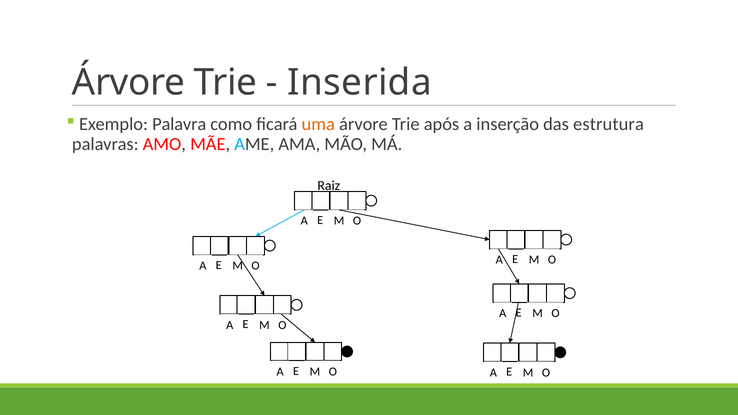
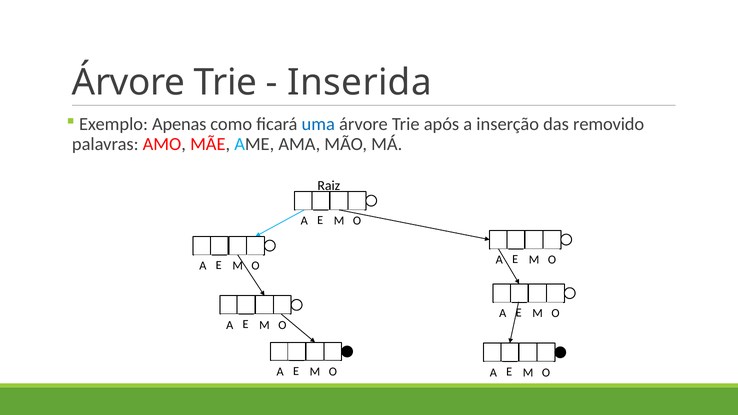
Palavra: Palavra -> Apenas (179, 124)
uma colour: orange -> blue (318, 124)
estrutura: estrutura -> removido (609, 124)
